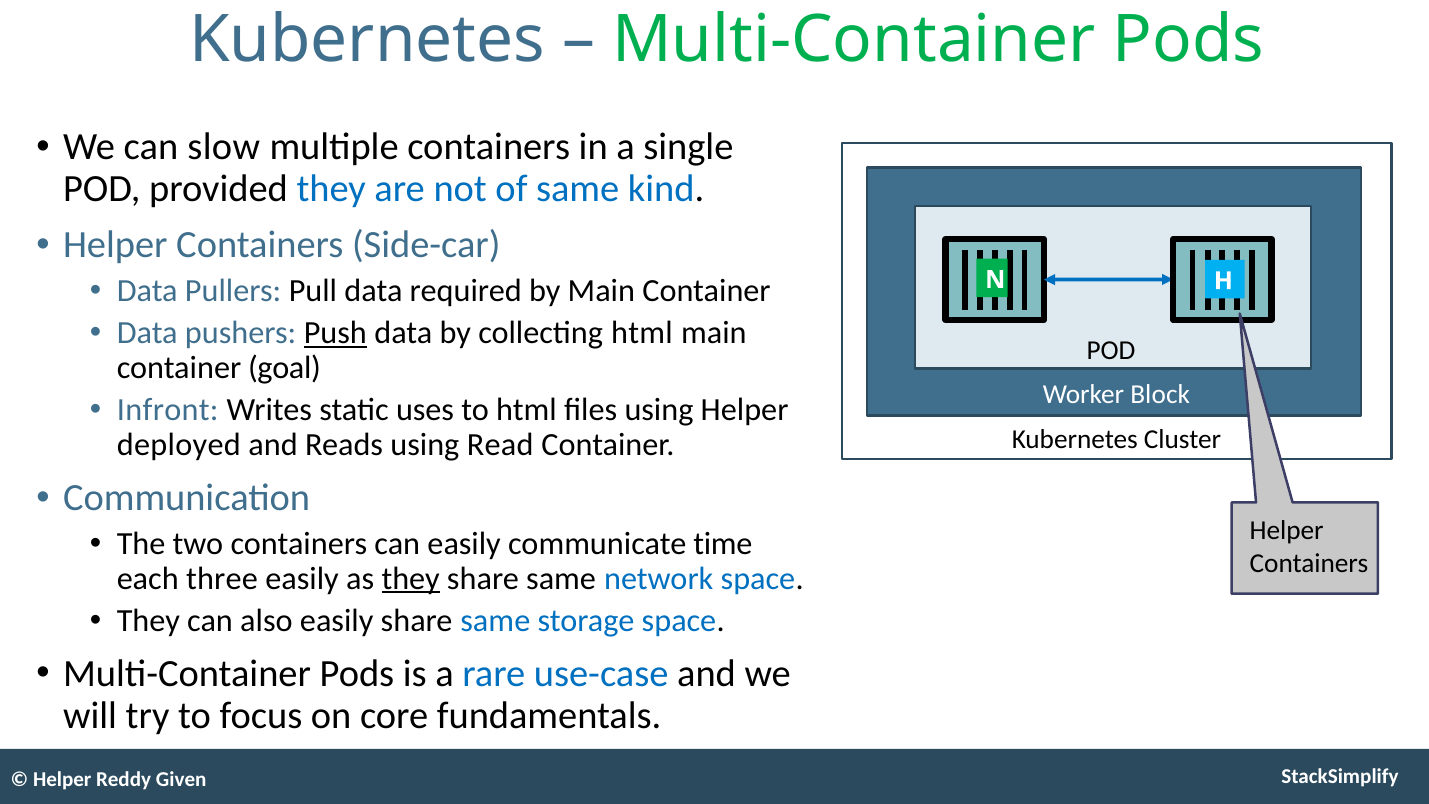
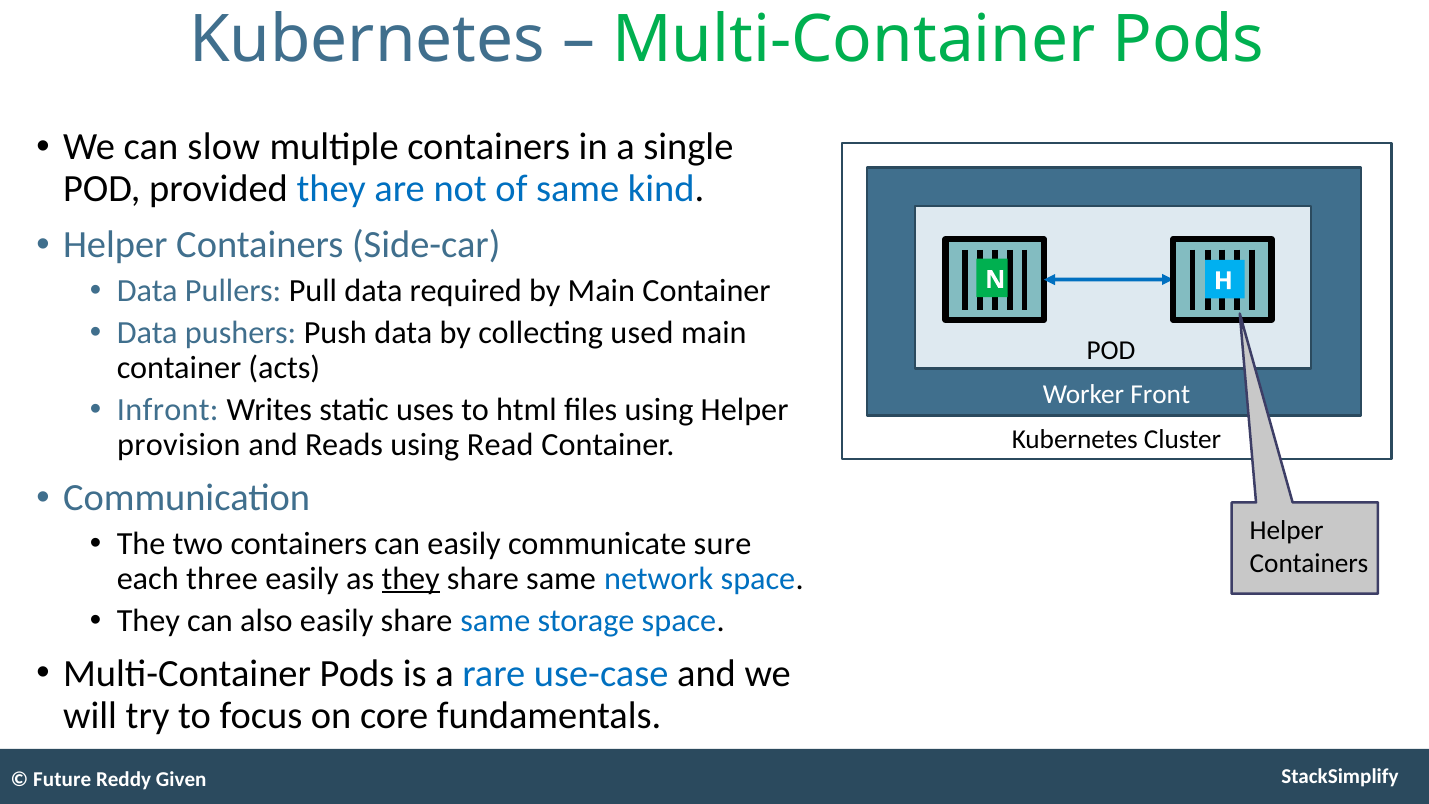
Push underline: present -> none (335, 333)
collecting html: html -> used (642, 333)
goal: goal -> acts (284, 368)
Block: Block -> Front (1160, 394)
deployed: deployed -> provision (179, 445)
time: time -> sure (723, 544)
Helper: Helper -> Future (62, 779)
